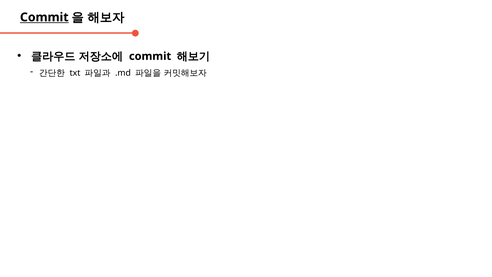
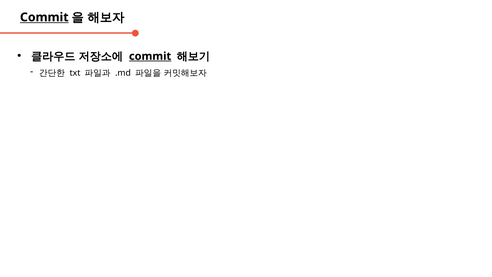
commit underline: none -> present (150, 56)
